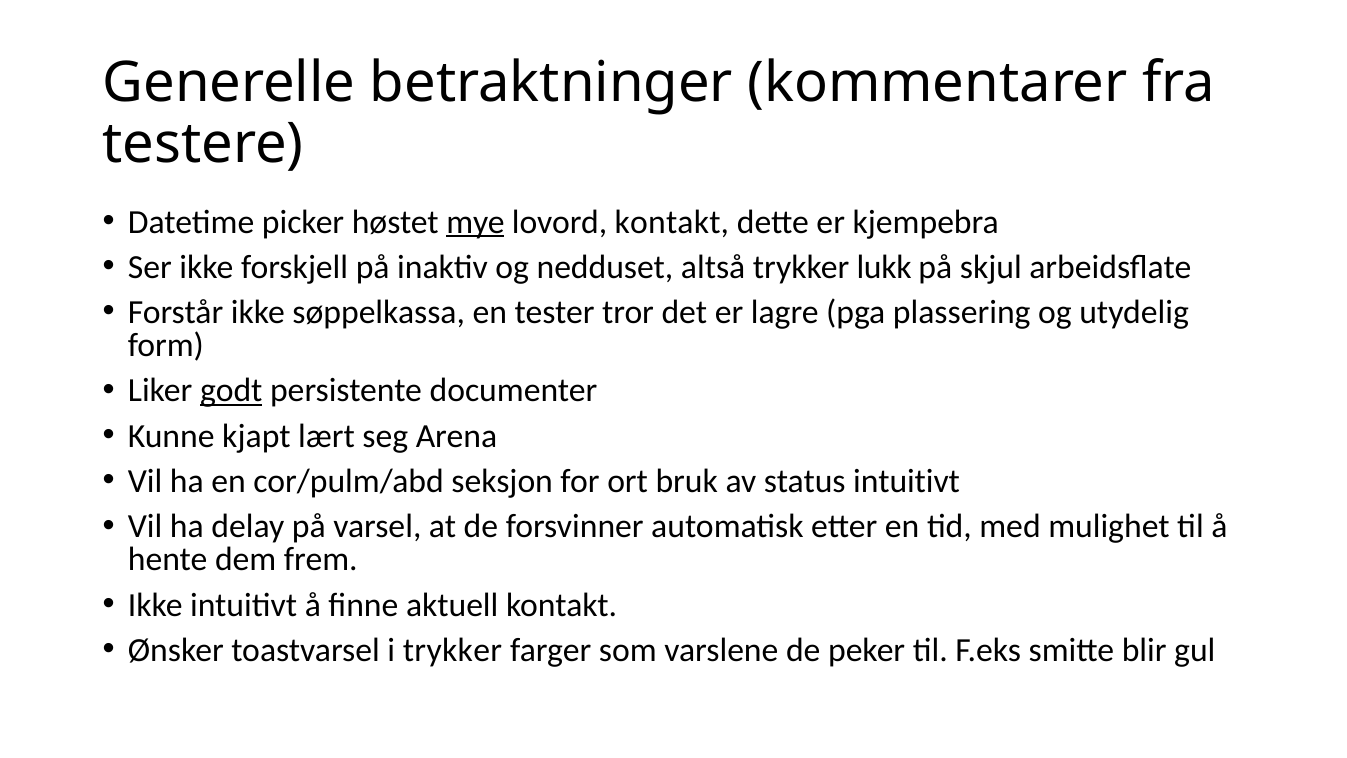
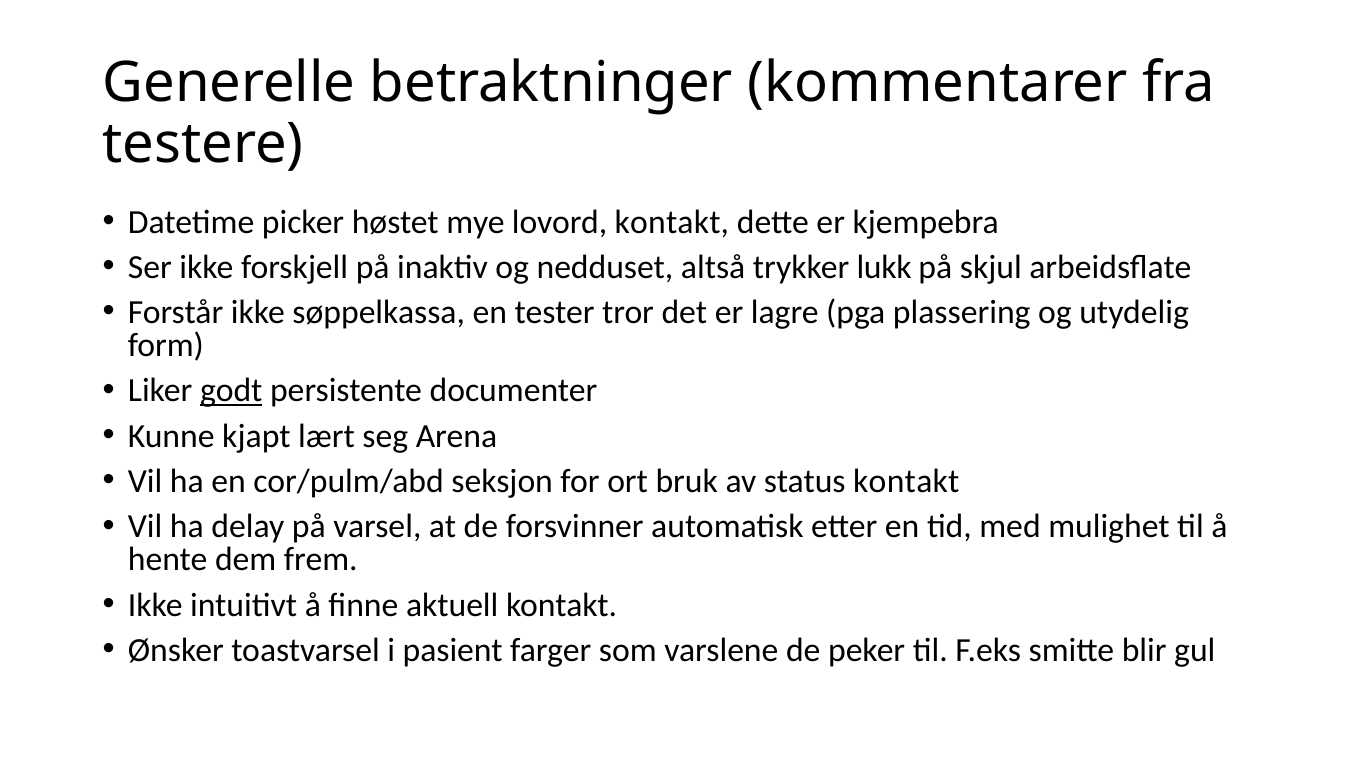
mye underline: present -> none (476, 222)
status intuitivt: intuitivt -> kontakt (906, 481)
i trykker: trykker -> pasient (453, 650)
